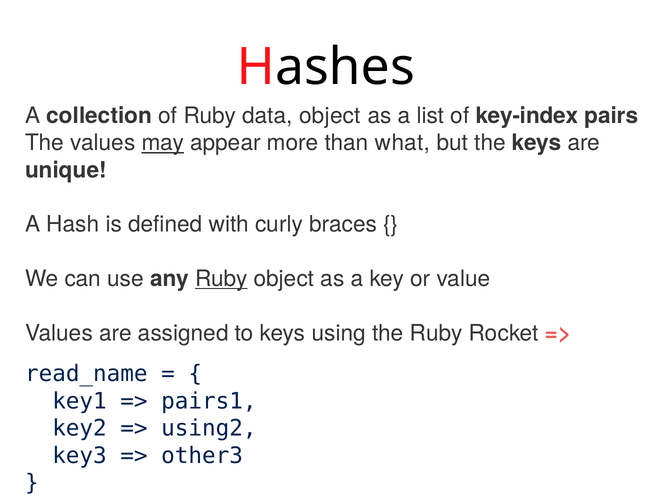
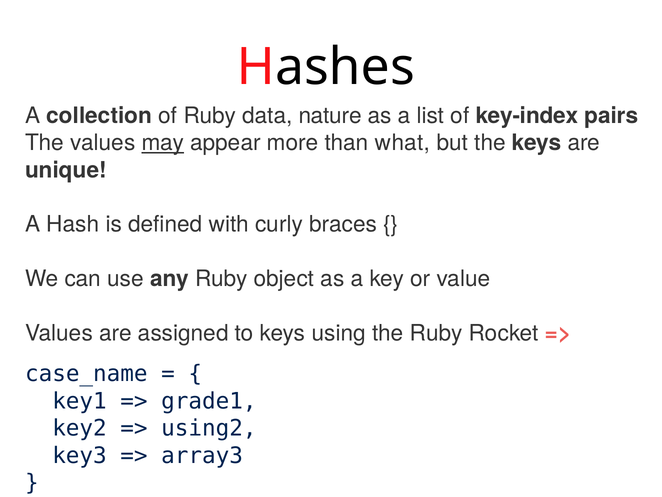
data object: object -> nature (330, 116)
Ruby underline: present -> none (221, 279)
read_name: read_name -> case_name (86, 374)
pairs1: pairs1 -> grade1 (209, 401)
other3: other3 -> array3 (202, 455)
